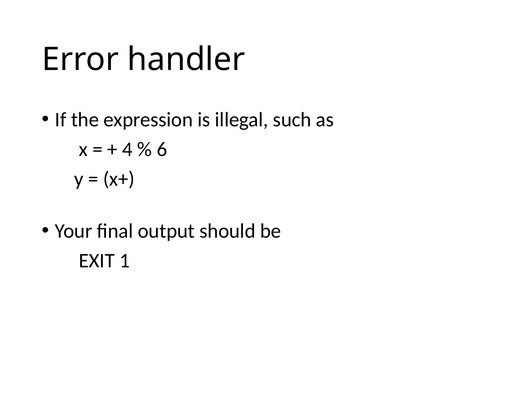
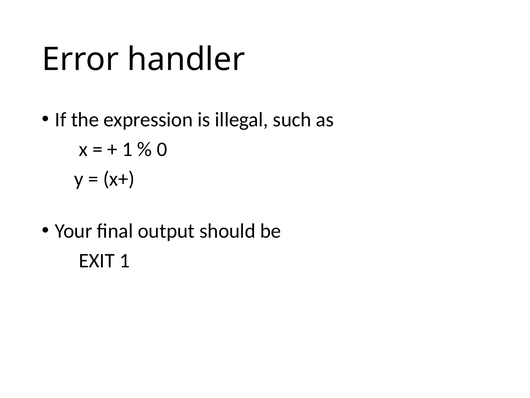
4: 4 -> 1 (127, 149)
6: 6 -> 0 (162, 149)
